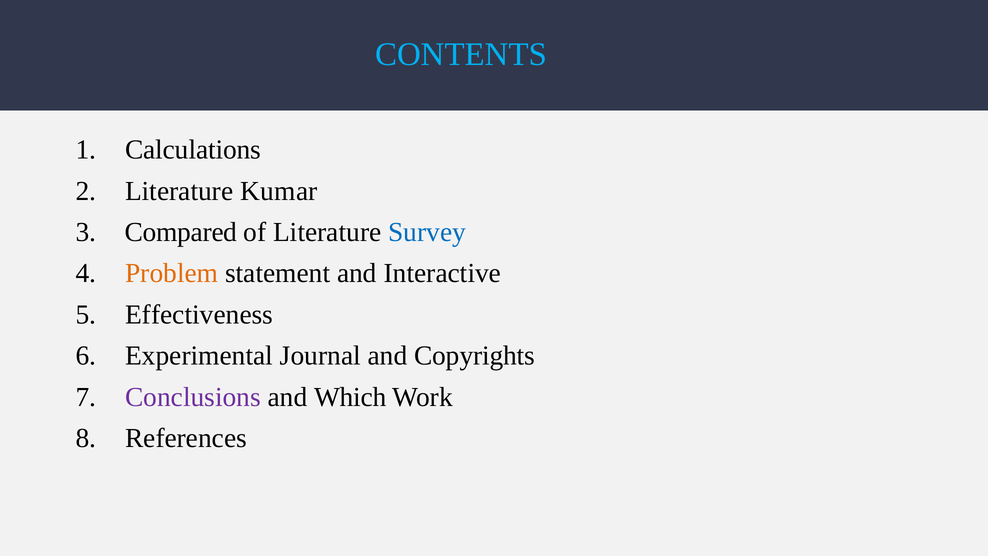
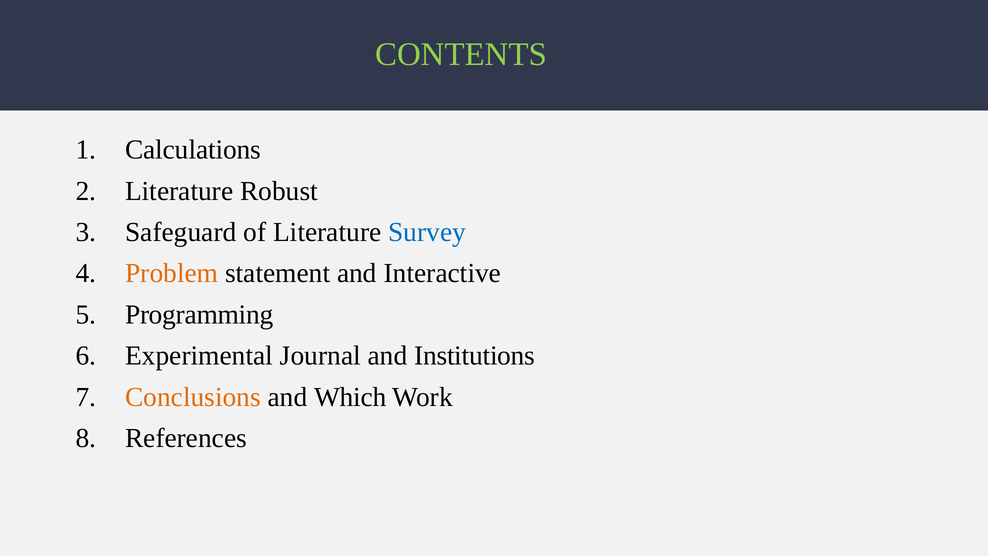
CONTENTS colour: light blue -> light green (461, 55)
Kumar: Kumar -> Robust (279, 191)
Compared: Compared -> Safeguard (181, 232)
Effectiveness: Effectiveness -> Programming (199, 314)
Copyrights: Copyrights -> Institutions (475, 356)
Conclusions colour: purple -> orange (193, 397)
